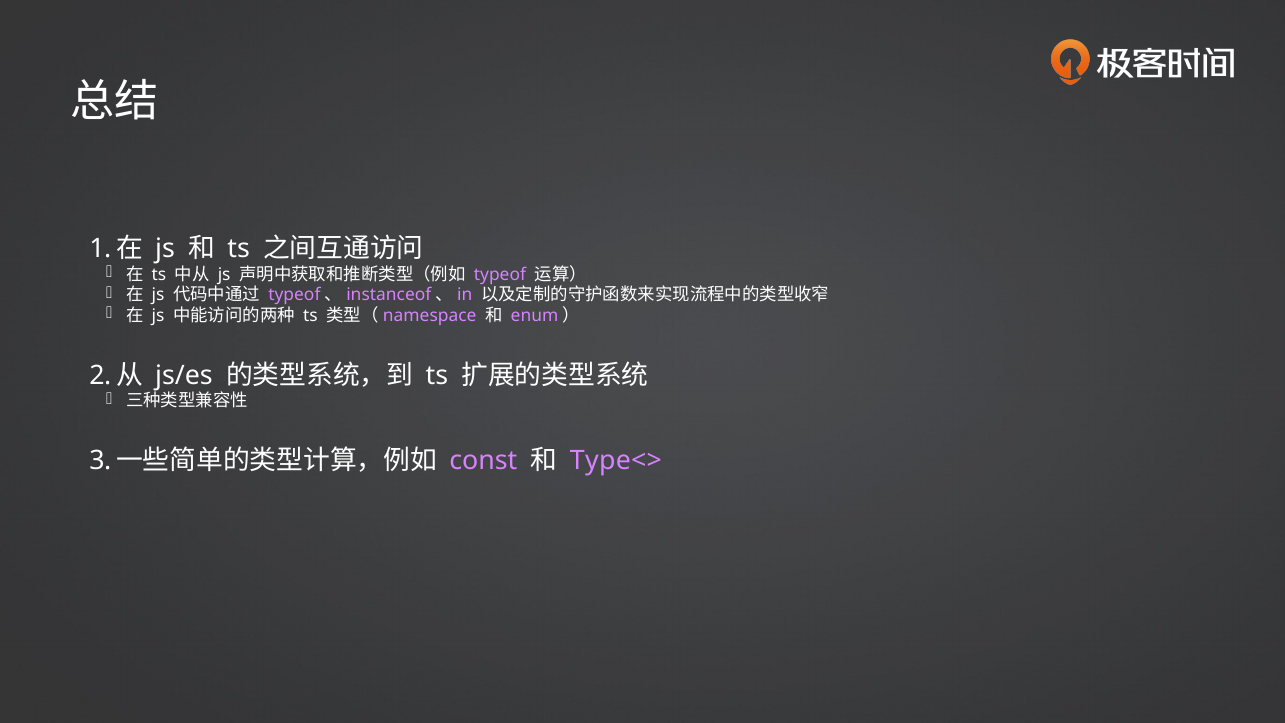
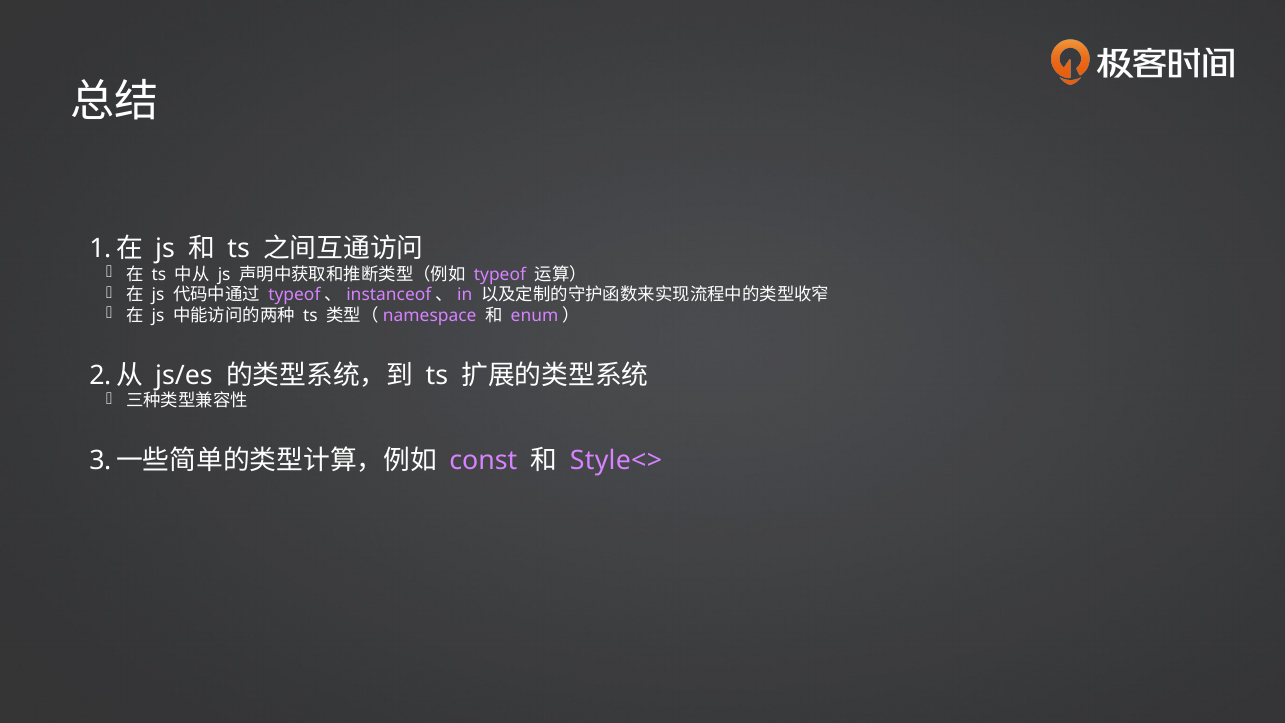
Type<>: Type<> -> Style<> (616, 460)
